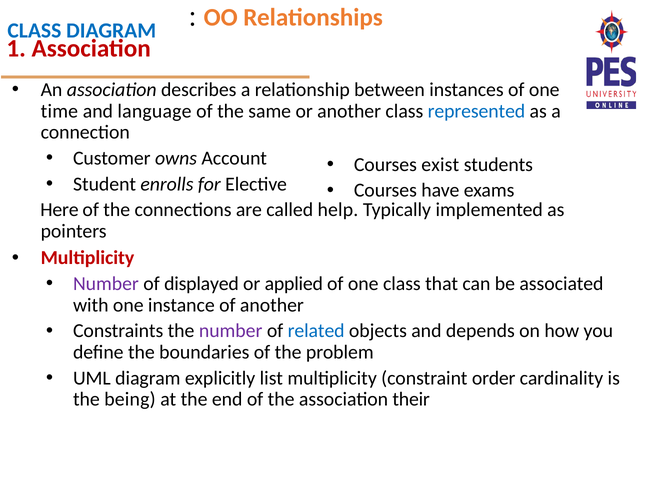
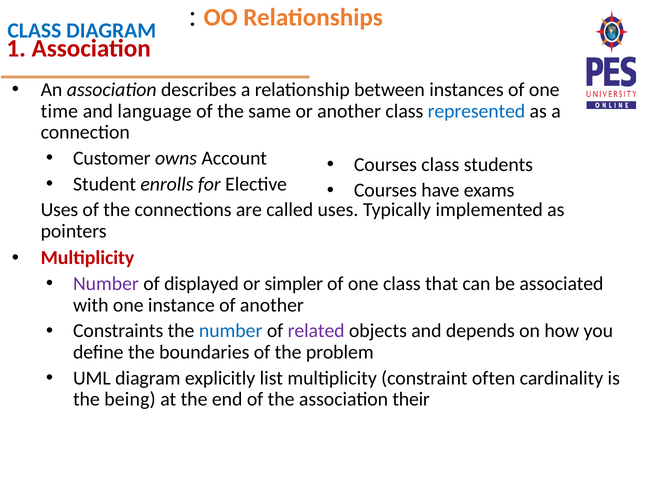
Courses exist: exist -> class (440, 165)
Here: Here -> Uses (59, 210)
called help: help -> uses (338, 210)
applied: applied -> simpler (294, 284)
number colour: purple -> blue (231, 331)
related colour: blue -> purple (316, 331)
order: order -> often (494, 378)
